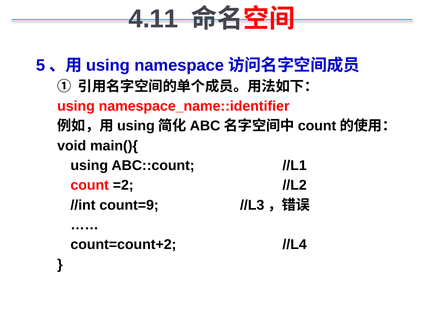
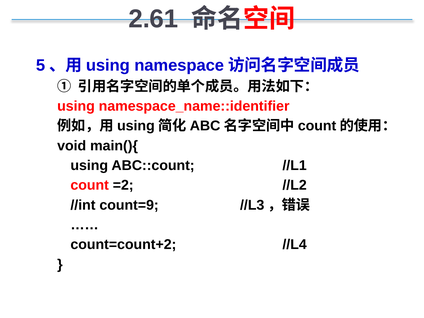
4.11: 4.11 -> 2.61 (153, 19)
